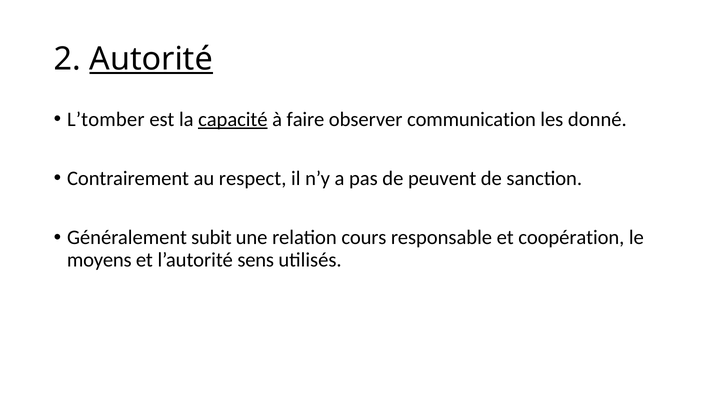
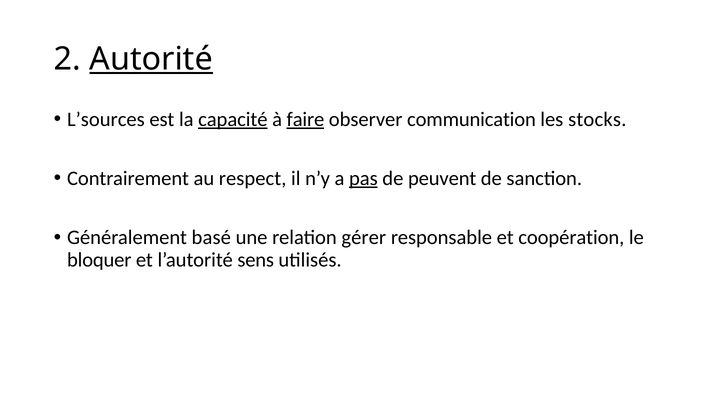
L’tomber: L’tomber -> L’sources (106, 119)
faire underline: none -> present (305, 119)
donné: donné -> stocks (597, 119)
pas underline: none -> present (363, 179)
subit: subit -> basé (211, 238)
cours: cours -> gérer (364, 238)
moyens: moyens -> bloquer (99, 260)
